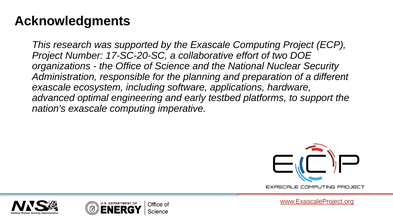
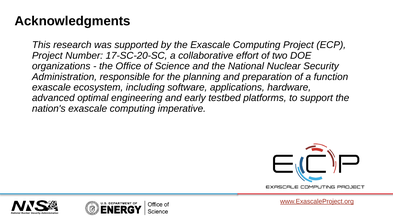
different: different -> function (331, 77)
